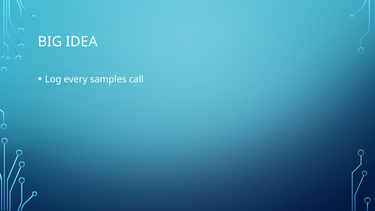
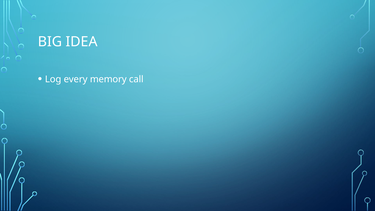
samples: samples -> memory (108, 79)
